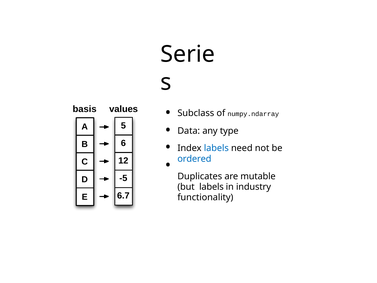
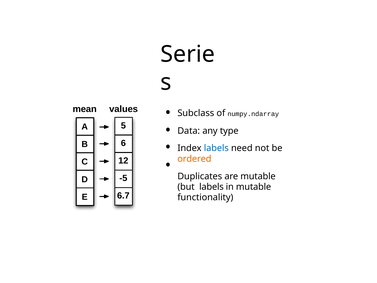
basis: basis -> mean (85, 109)
ordered colour: blue -> orange (194, 159)
in industry: industry -> mutable (254, 187)
